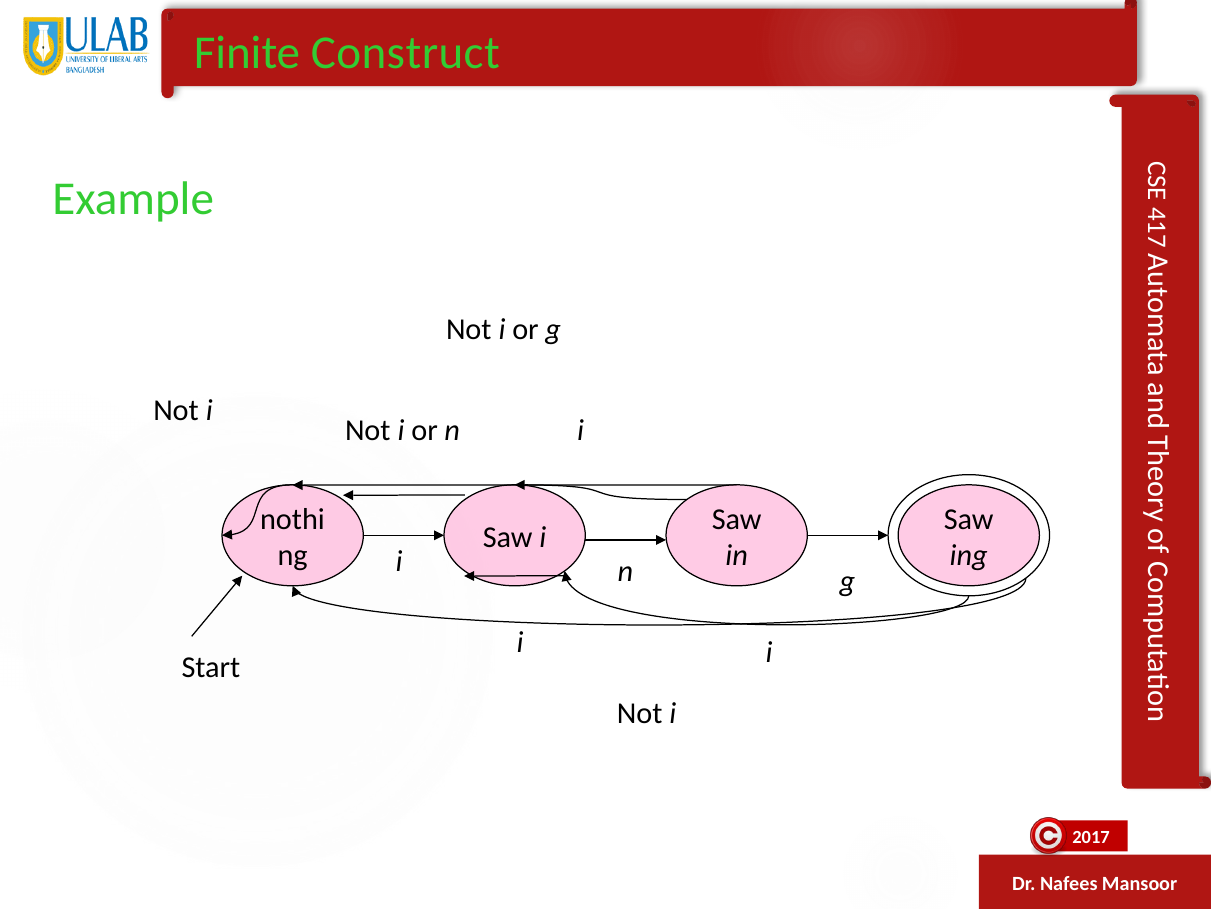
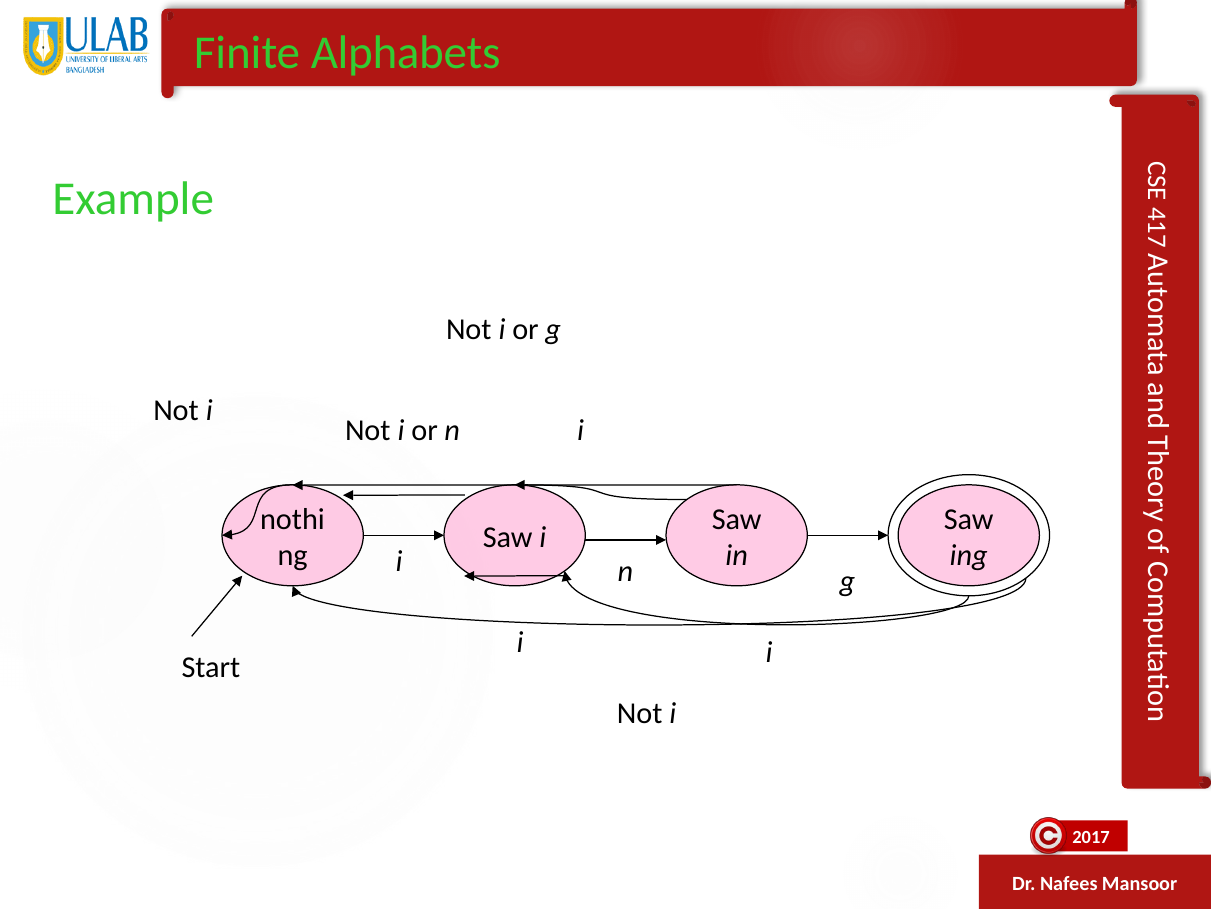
Construct: Construct -> Alphabets (406, 53)
